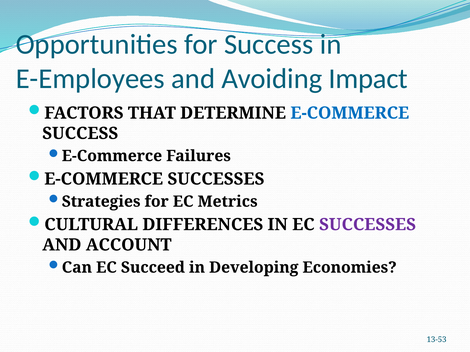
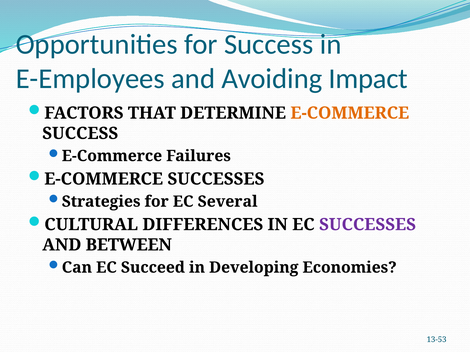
E-COMMERCE colour: blue -> orange (350, 113)
Metrics: Metrics -> Several (228, 202)
ACCOUNT: ACCOUNT -> BETWEEN (129, 245)
